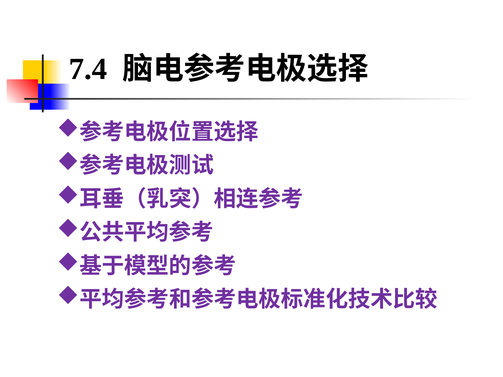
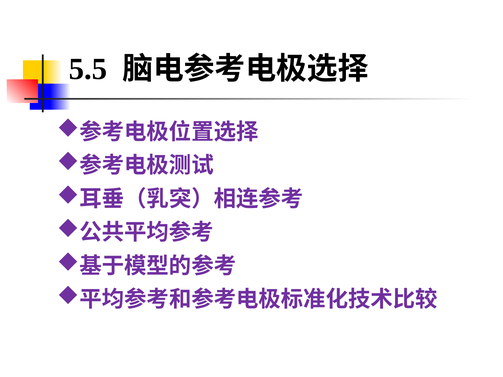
7.4: 7.4 -> 5.5 (88, 69)
